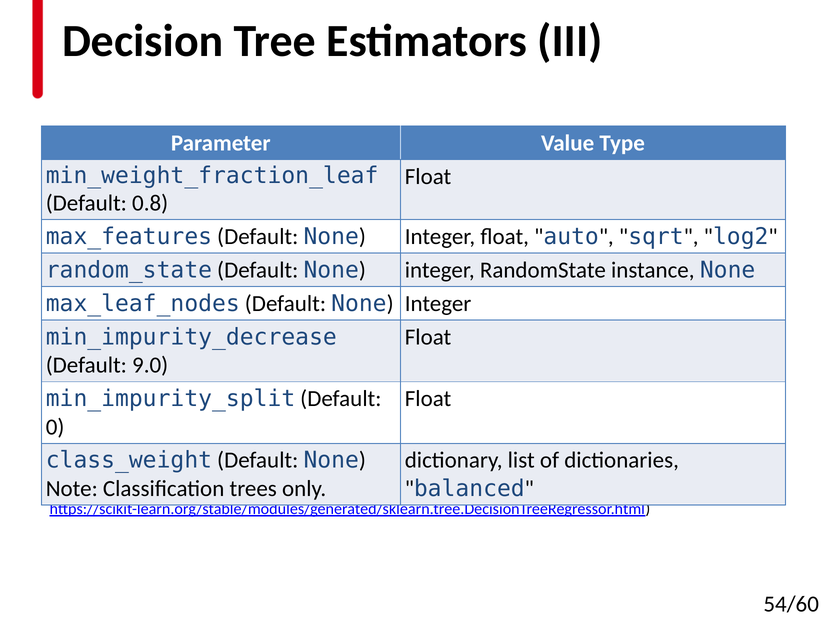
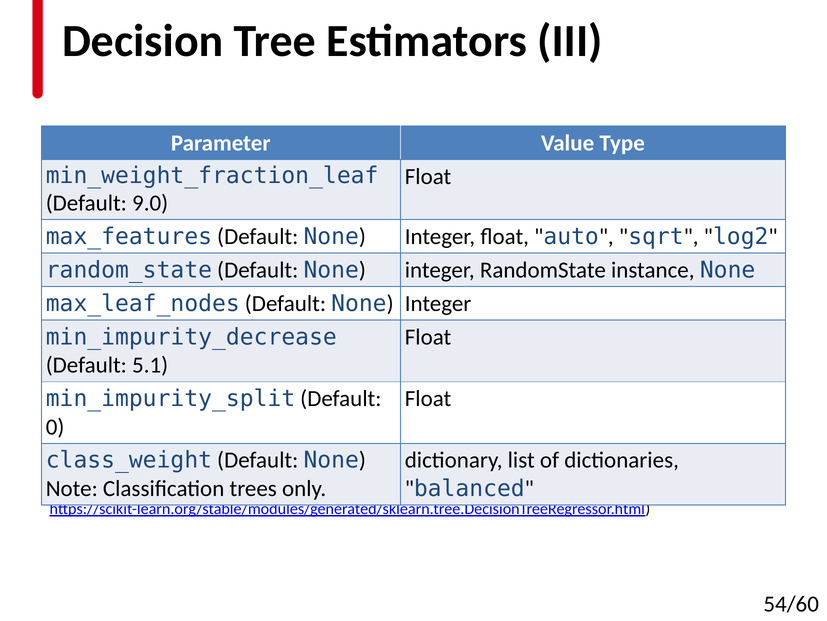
0.8: 0.8 -> 9.0 (150, 203)
9.0: 9.0 -> 5.1 (150, 365)
